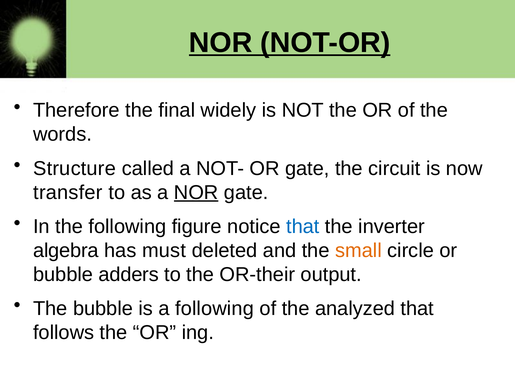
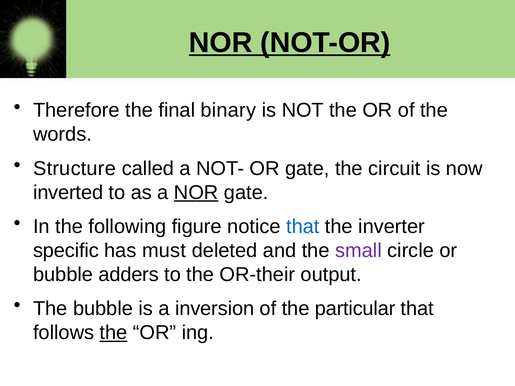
widely: widely -> binary (228, 110)
transfer: transfer -> inverted (68, 193)
algebra: algebra -> specific (66, 251)
small colour: orange -> purple (358, 251)
a following: following -> inversion (215, 309)
analyzed: analyzed -> particular (355, 309)
the underline: none -> present (114, 333)
